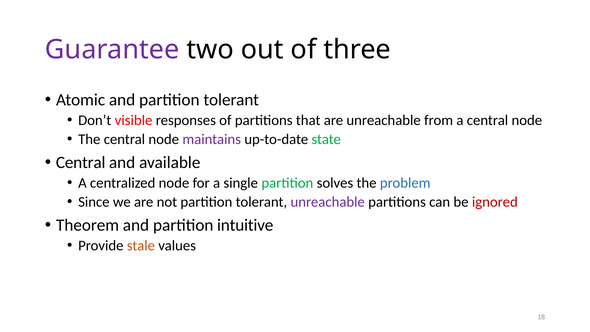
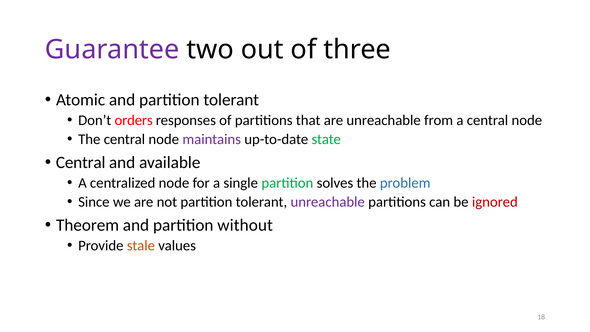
visible: visible -> orders (134, 120)
intuitive: intuitive -> without (245, 225)
